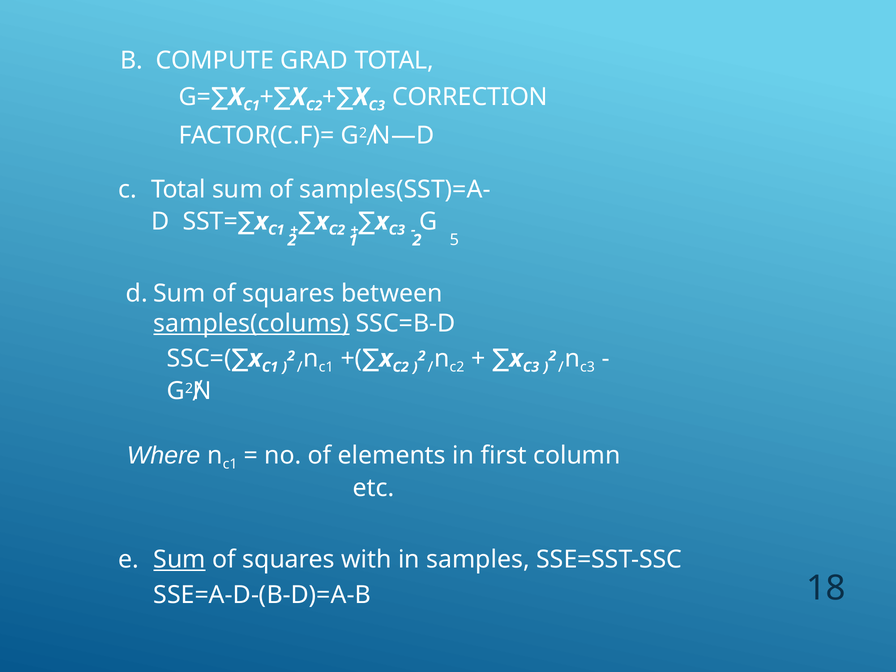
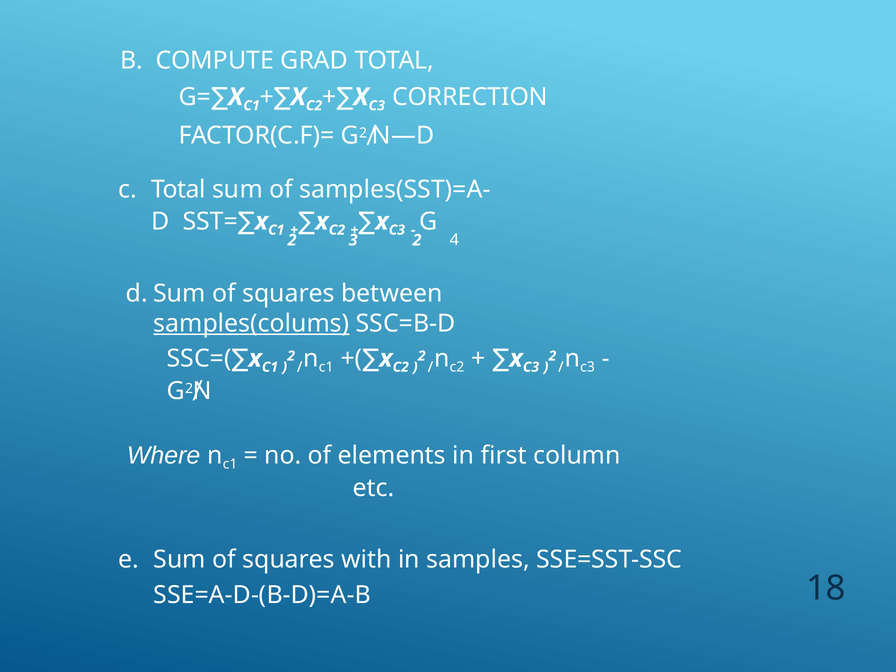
1: 1 -> 3 (353, 240)
5: 5 -> 4 (454, 240)
Sum underline: present -> none (180, 559)
